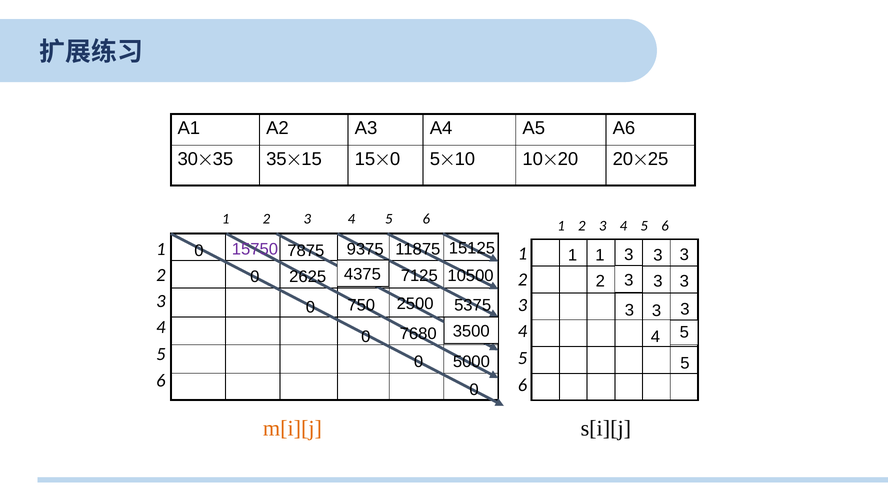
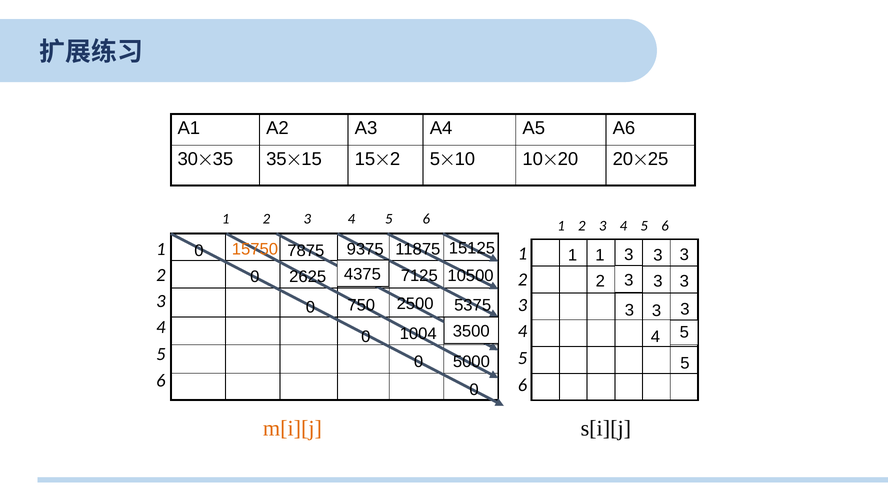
0: 0 -> 2 (395, 159)
15750 colour: purple -> orange (255, 249)
7680: 7680 -> 1004 (418, 334)
